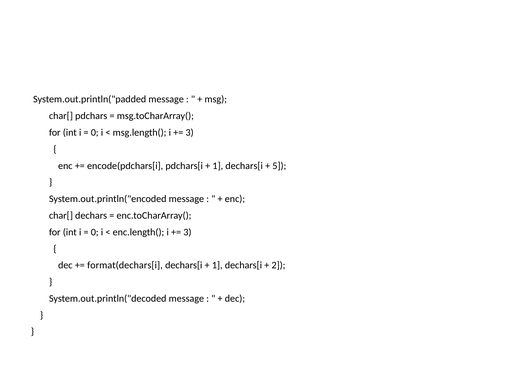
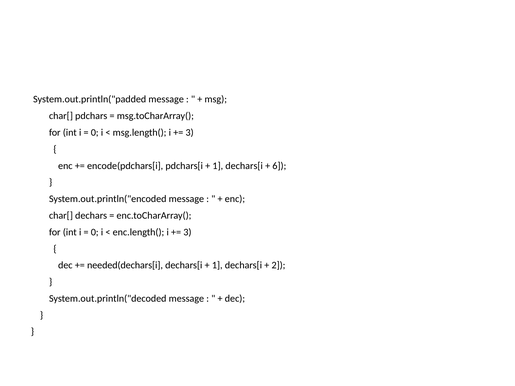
5: 5 -> 6 (279, 166)
format(dechars[i: format(dechars[i -> needed(dechars[i (125, 265)
